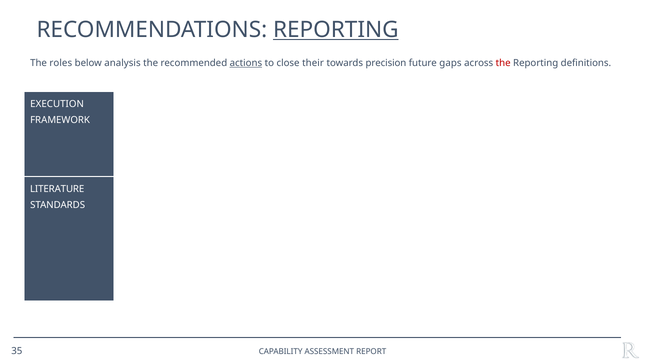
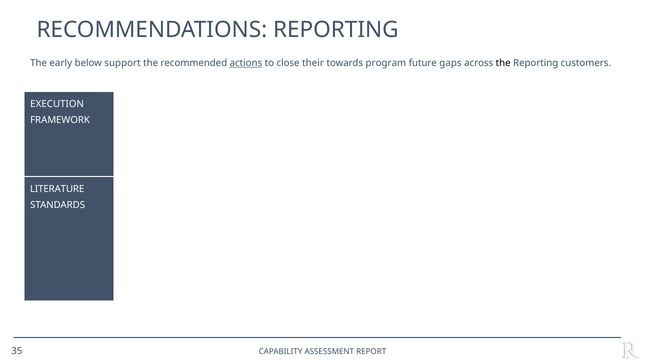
REPORTING underline: present -> none (336, 30)
roles: roles -> early (61, 63)
analysis: analysis -> support (122, 63)
precision: precision -> program (386, 63)
the colour: red -> black (503, 63)
definitions: definitions -> customers (586, 63)
